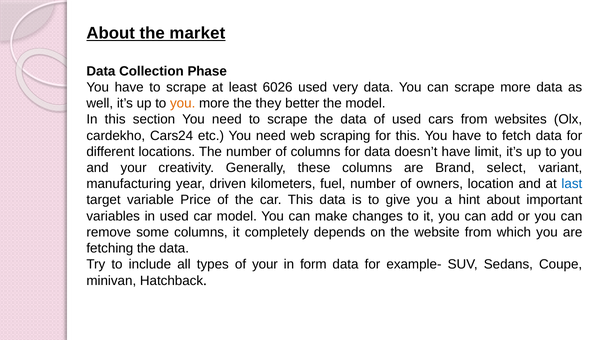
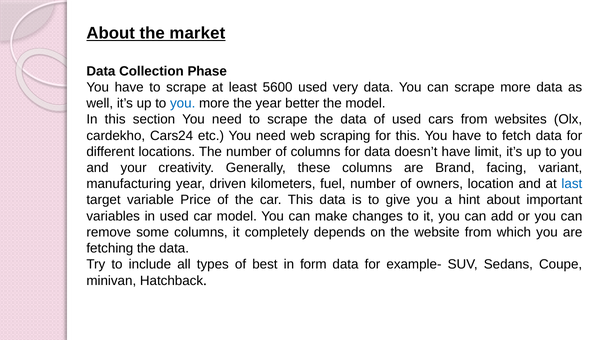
6026: 6026 -> 5600 (278, 87)
you colour: orange -> blue (183, 103)
the they: they -> year (269, 103)
select: select -> facing (507, 168)
of your: your -> best (265, 264)
